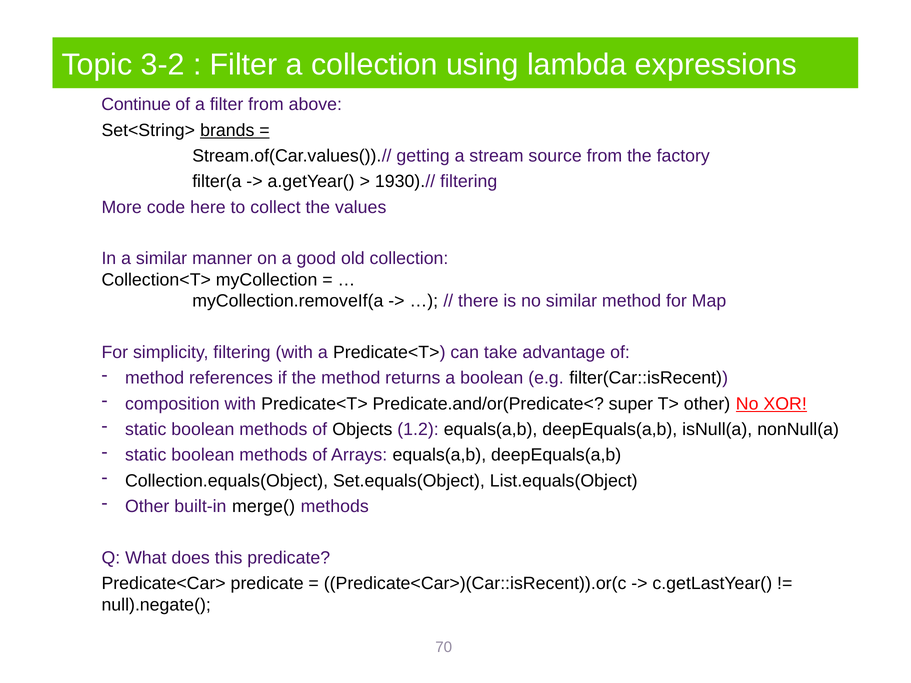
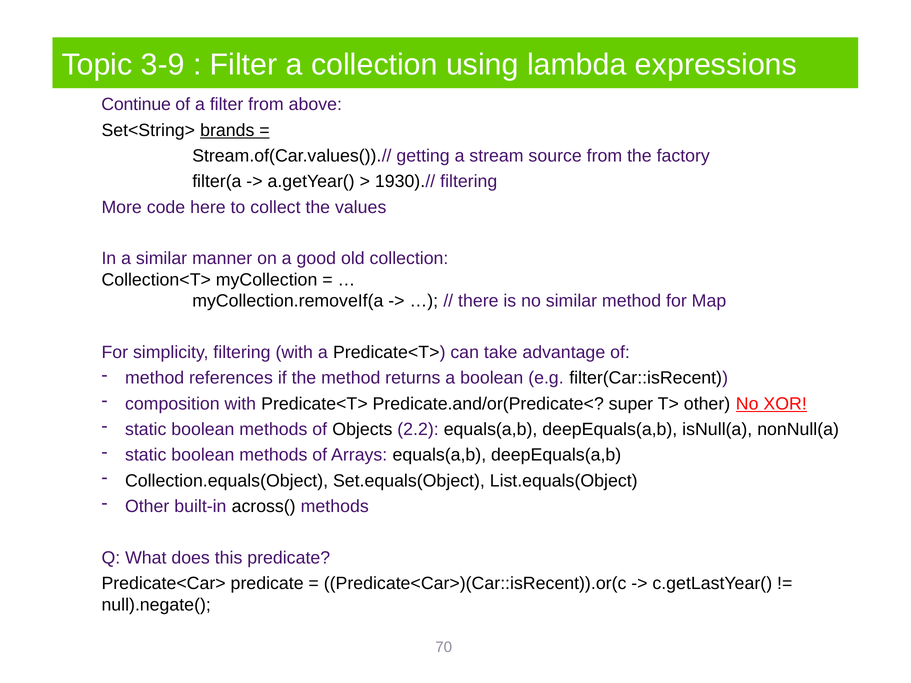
3-2: 3-2 -> 3-9 (163, 65)
1.2: 1.2 -> 2.2 (418, 430)
merge(: merge( -> across( (264, 507)
